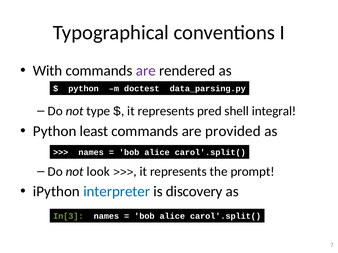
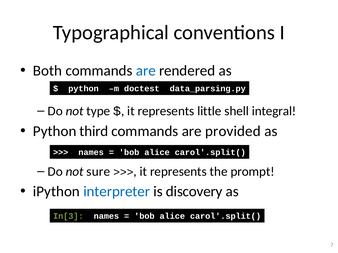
With: With -> Both (48, 71)
are colour: purple -> blue (146, 71)
pred: pred -> little (209, 111)
least: least -> third (94, 131)
look: look -> sure (98, 172)
